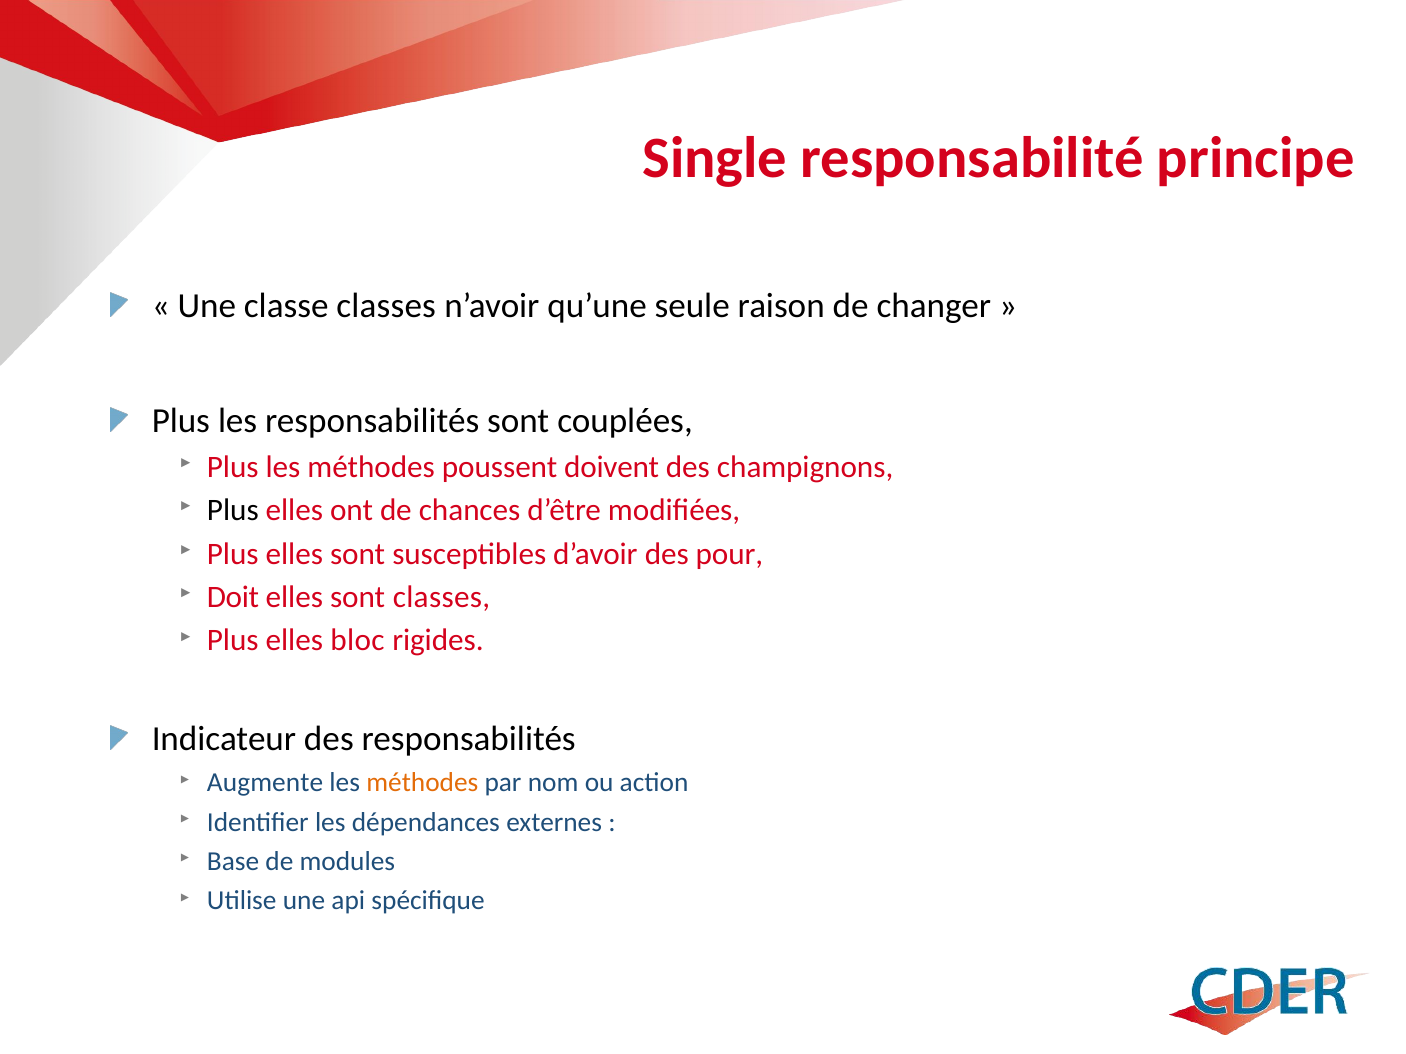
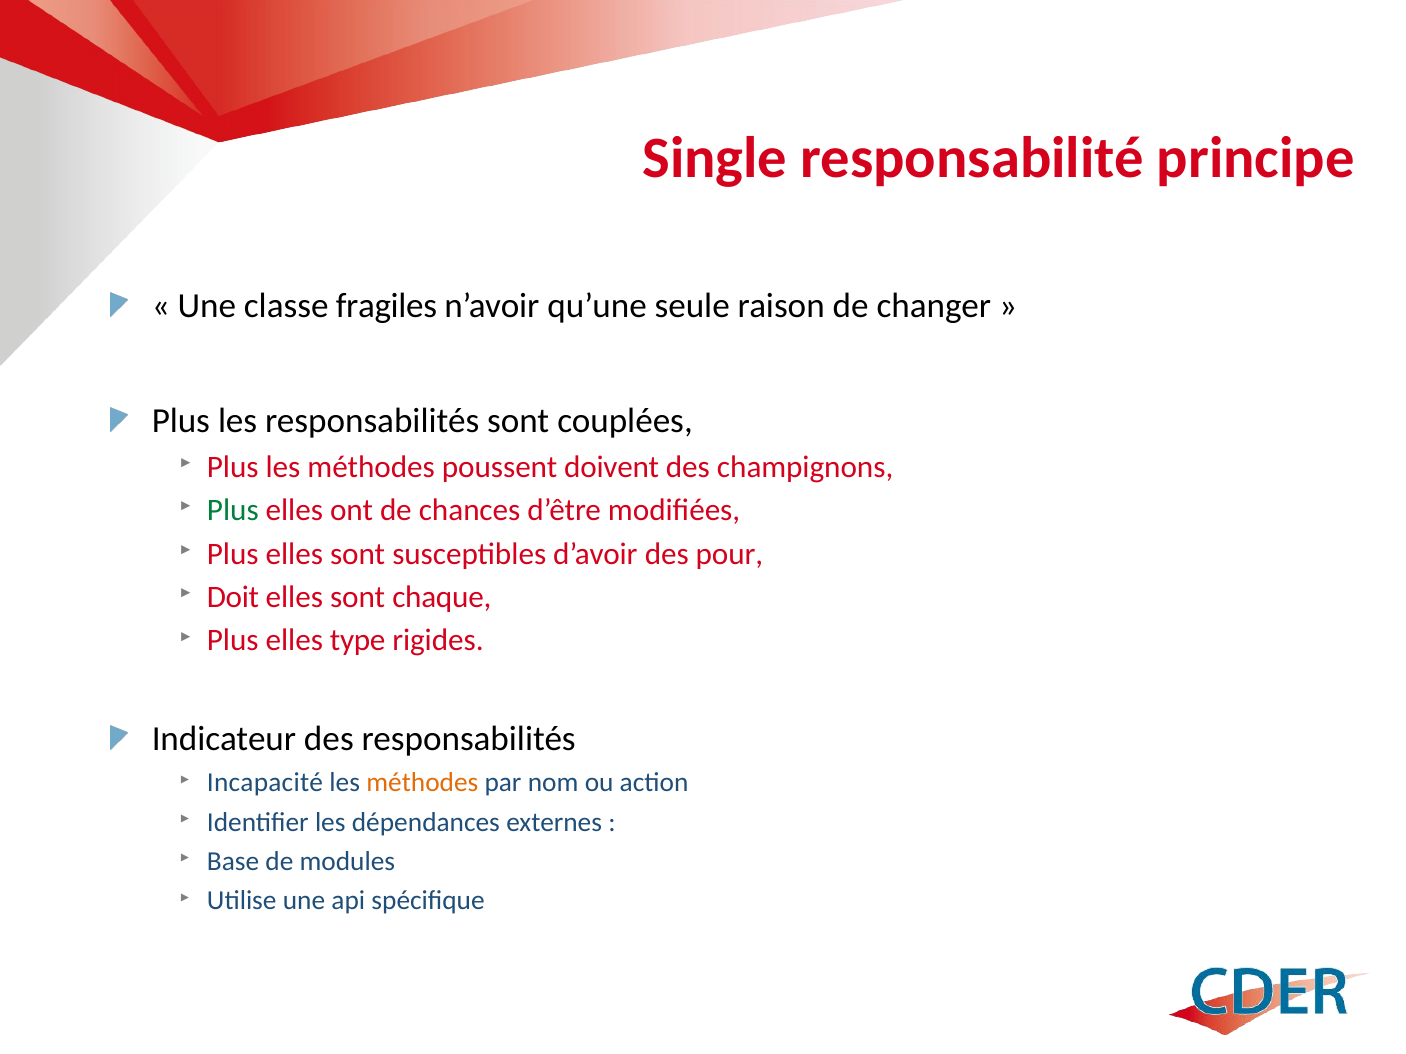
classe classes: classes -> fragiles (386, 307)
Plus colour: black -> green (233, 511)
sont classes: classes -> chaque (442, 597)
bloc: bloc -> type (358, 641)
Augmente: Augmente -> Incapacité (265, 783)
